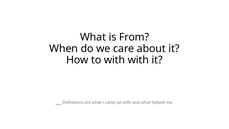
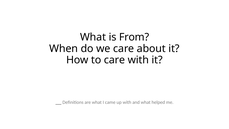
to with: with -> care (114, 60)
